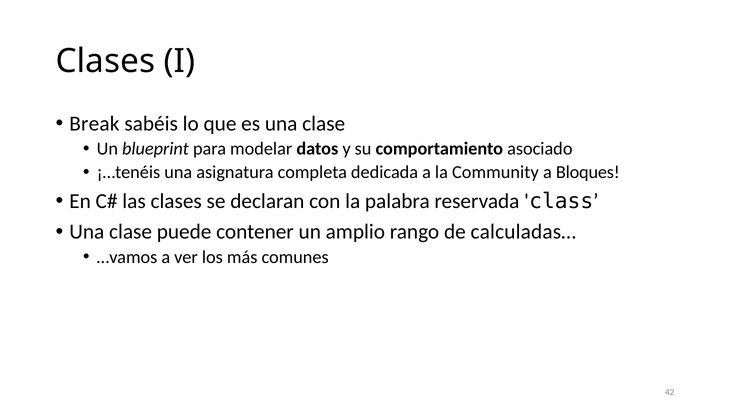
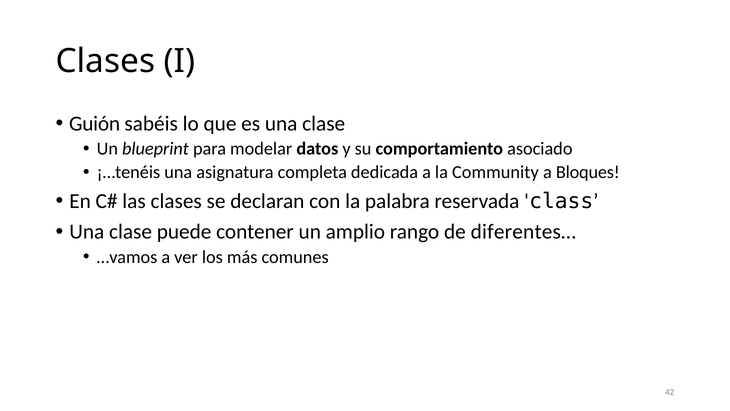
Break: Break -> Guión (95, 123)
calculadas…: calculadas… -> diferentes… (523, 232)
